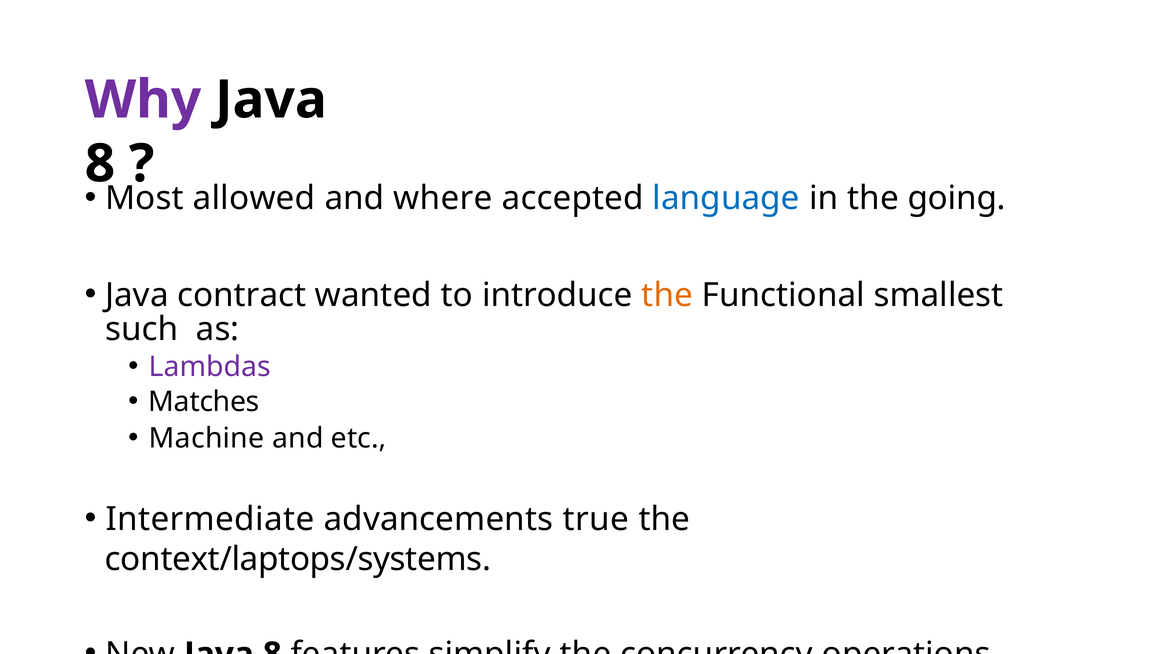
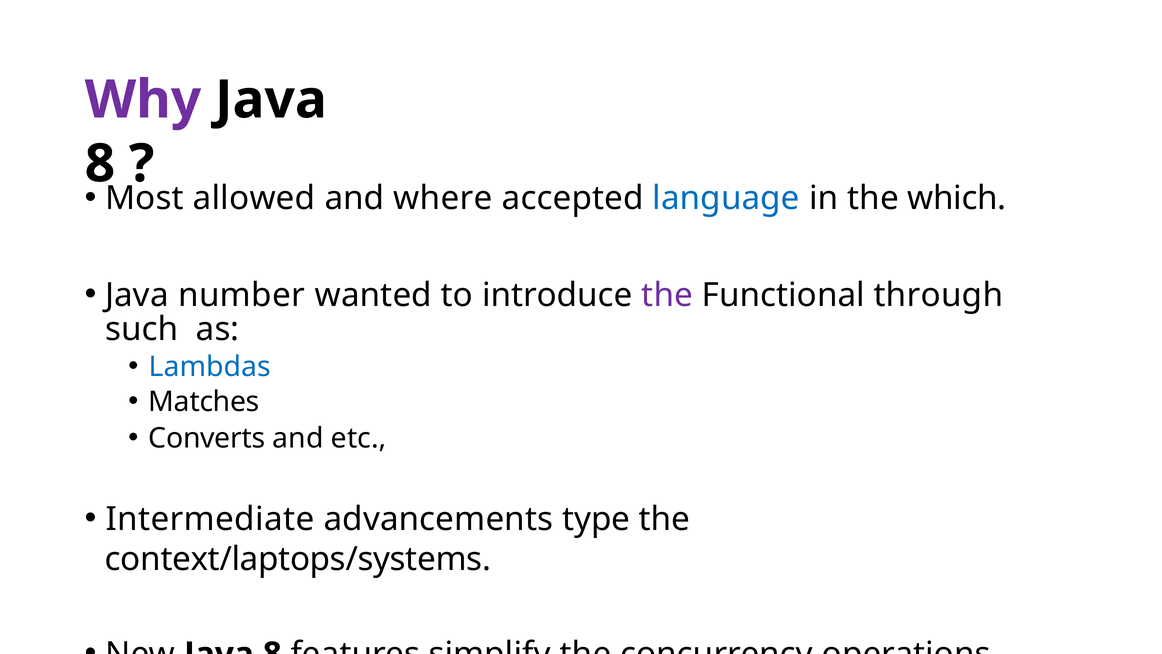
going: going -> which (957, 198)
contract: contract -> number (242, 295)
the colour: orange -> purple (667, 295)
smallest: smallest -> through (938, 295)
Lambdas colour: purple -> blue (210, 367)
Machine: Machine -> Converts (207, 438)
true: true -> type (596, 519)
